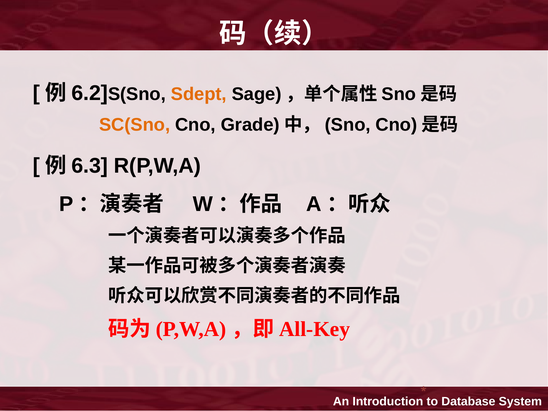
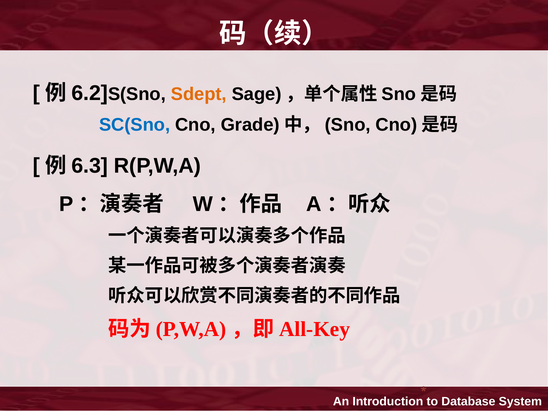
SC(Sno colour: orange -> blue (135, 125)
